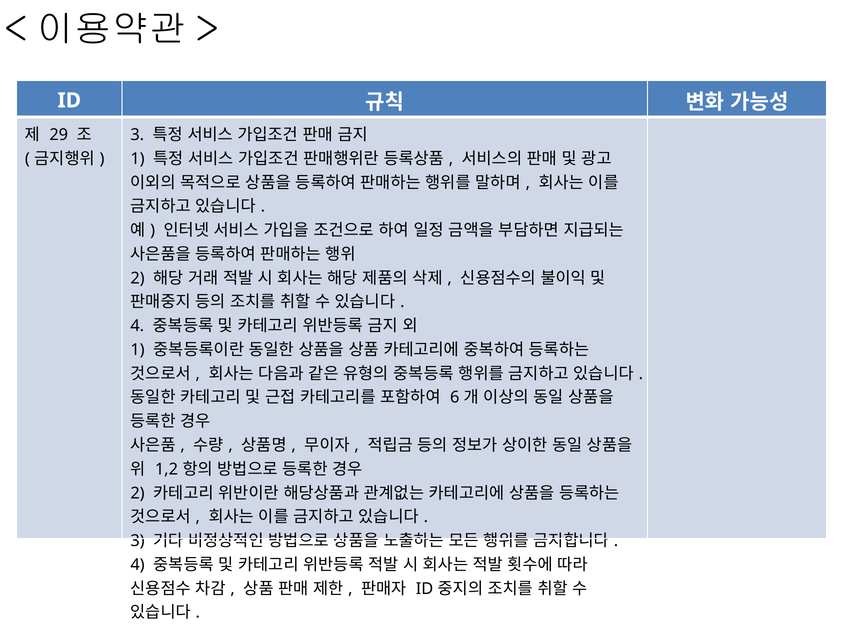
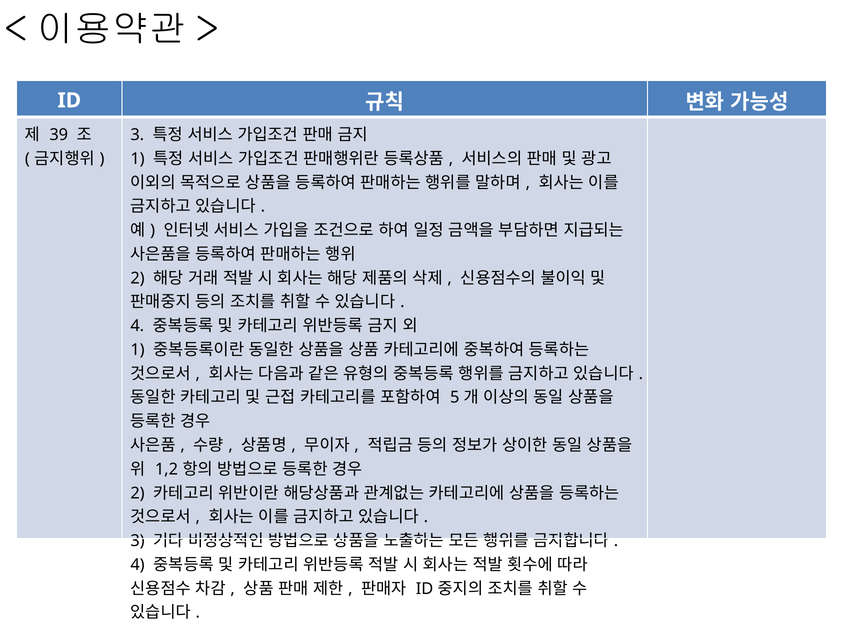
29: 29 -> 39 (59, 135)
6: 6 -> 5 (455, 398)
